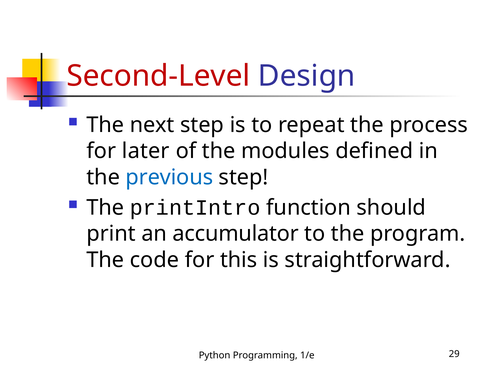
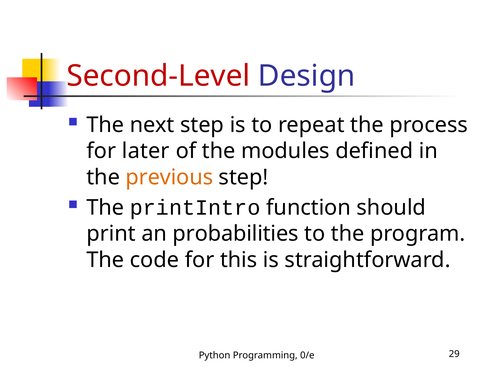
previous colour: blue -> orange (169, 177)
accumulator: accumulator -> probabilities (236, 234)
1/e: 1/e -> 0/e (307, 355)
